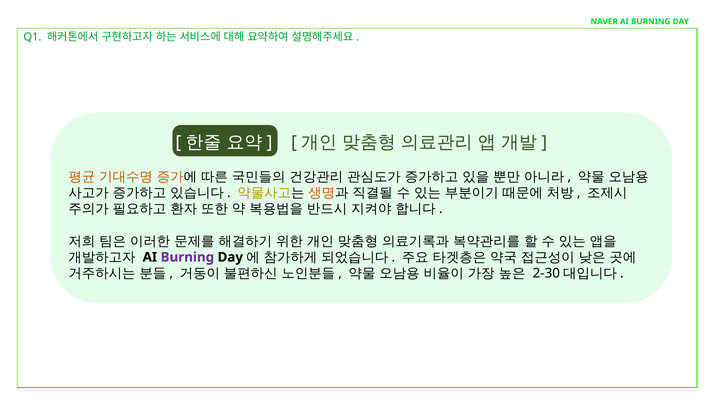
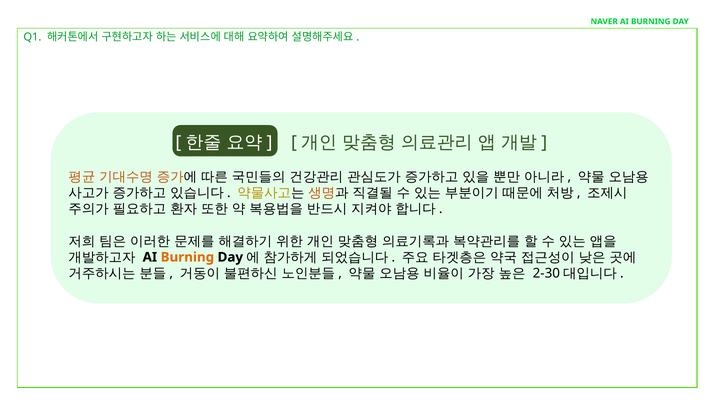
Burning colour: purple -> orange (187, 257)
